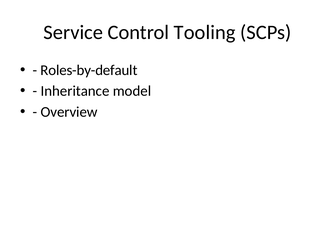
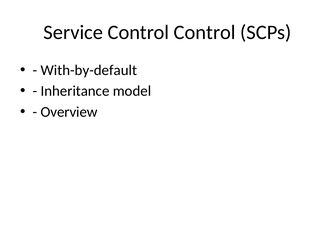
Control Tooling: Tooling -> Control (205, 32)
Roles-by-default: Roles-by-default -> With-by-default (89, 70)
